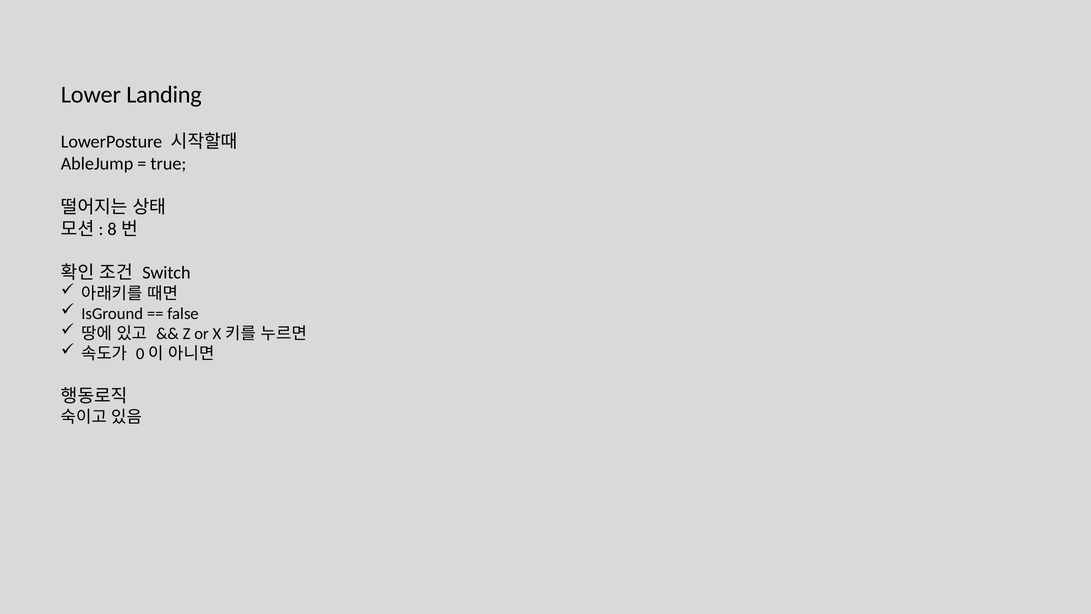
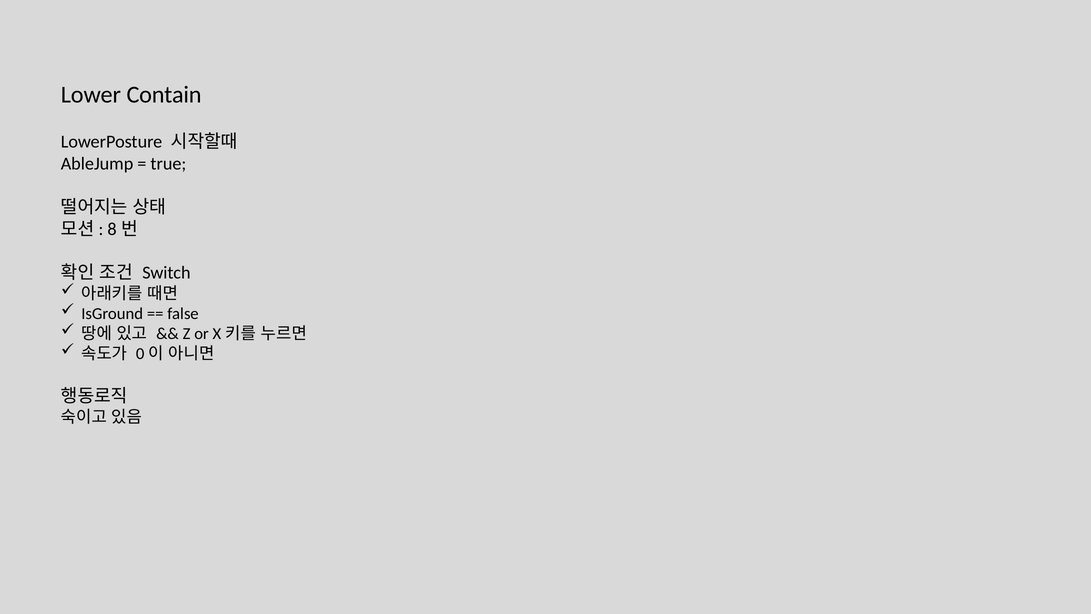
Landing: Landing -> Contain (164, 95)
